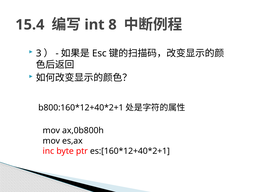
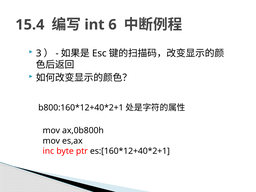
8: 8 -> 6 (112, 25)
